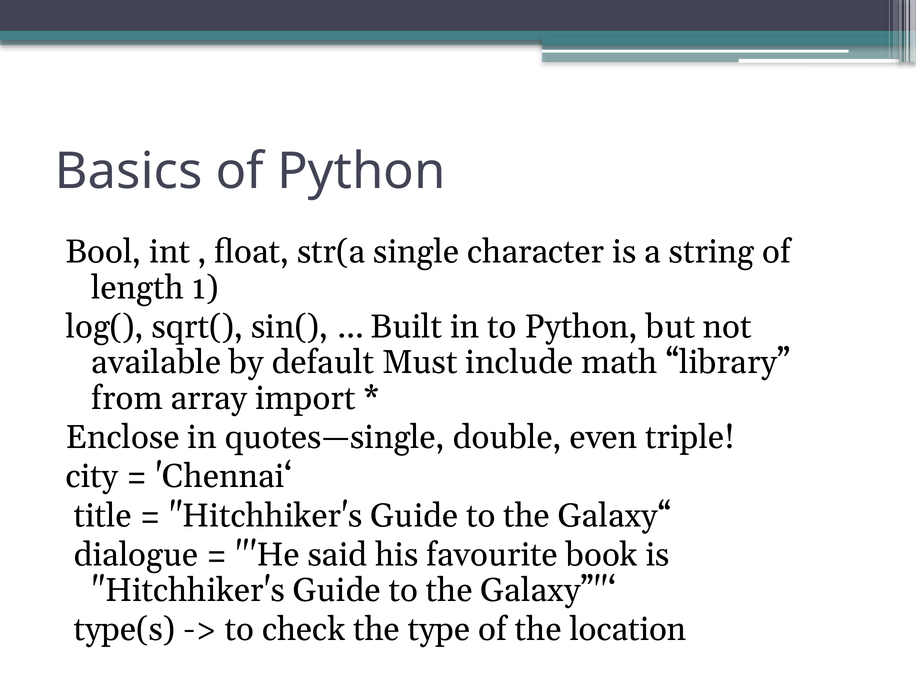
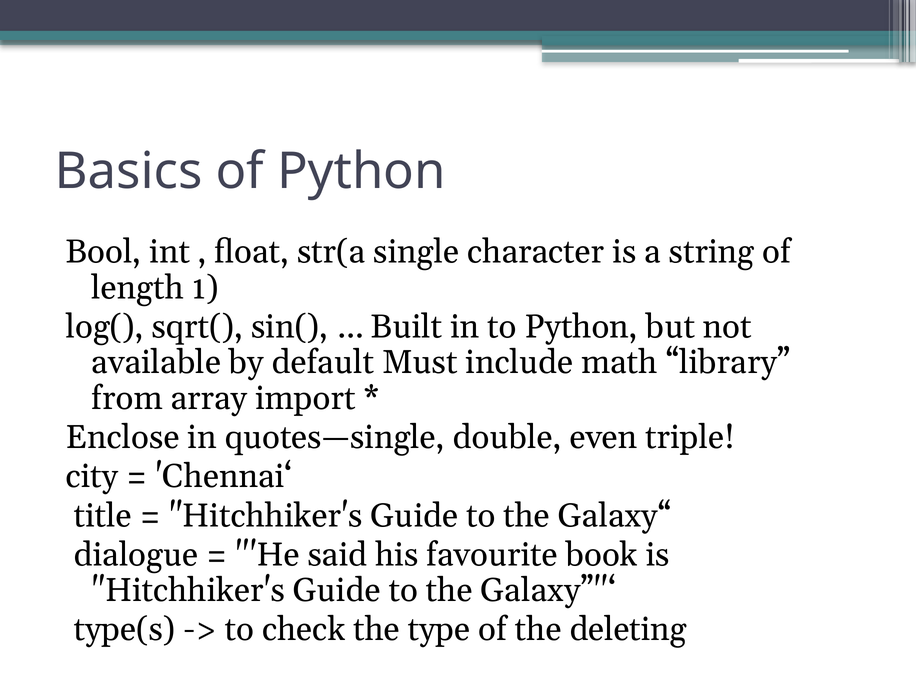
location: location -> deleting (628, 630)
